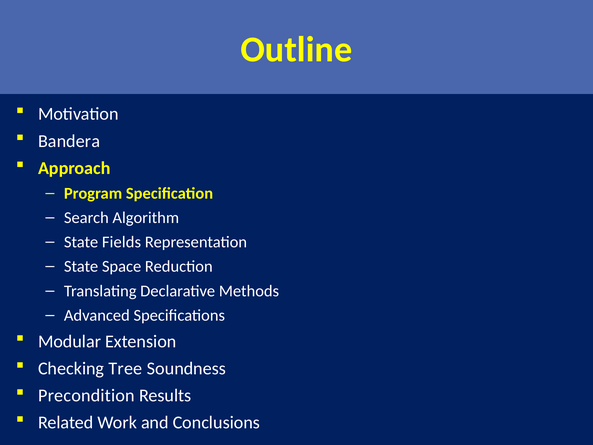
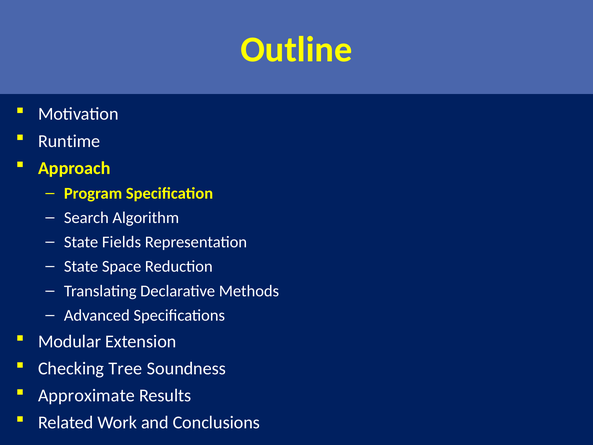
Bandera: Bandera -> Runtime (69, 141)
Precondition: Precondition -> Approximate (86, 395)
